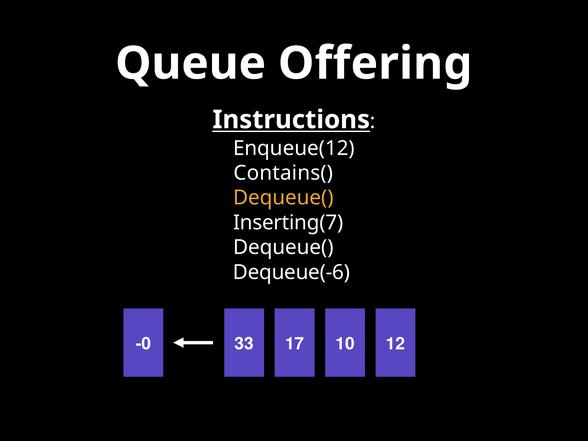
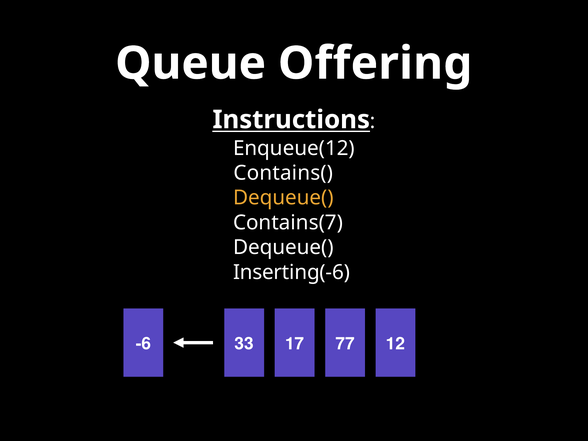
Inserting(7: Inserting(7 -> Contains(7 (288, 223)
Dequeue(-6: Dequeue(-6 -> Inserting(-6 (291, 272)
-0: -0 -> -6 (143, 344)
10: 10 -> 77 (345, 344)
